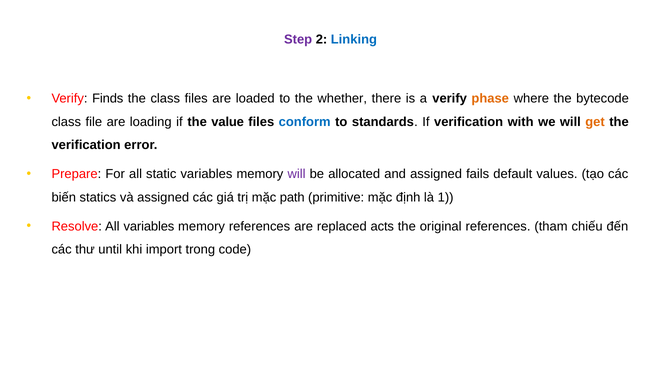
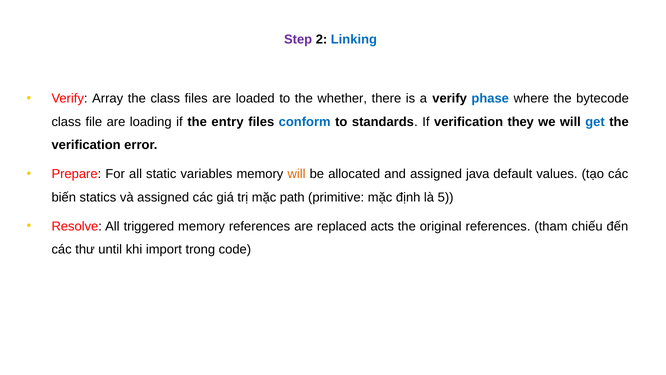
Finds: Finds -> Array (108, 98)
phase colour: orange -> blue (490, 98)
value: value -> entry (228, 122)
with: with -> they (521, 122)
get colour: orange -> blue (595, 122)
will colour: purple -> orange (297, 174)
fails: fails -> java (478, 174)
1: 1 -> 5 (446, 197)
All variables: variables -> triggered (149, 226)
